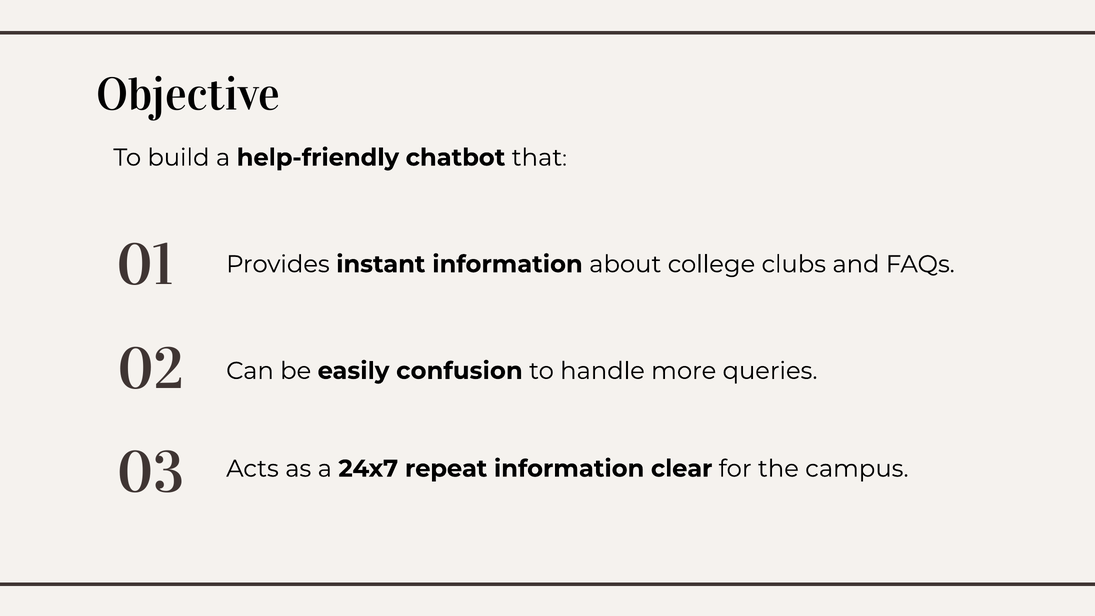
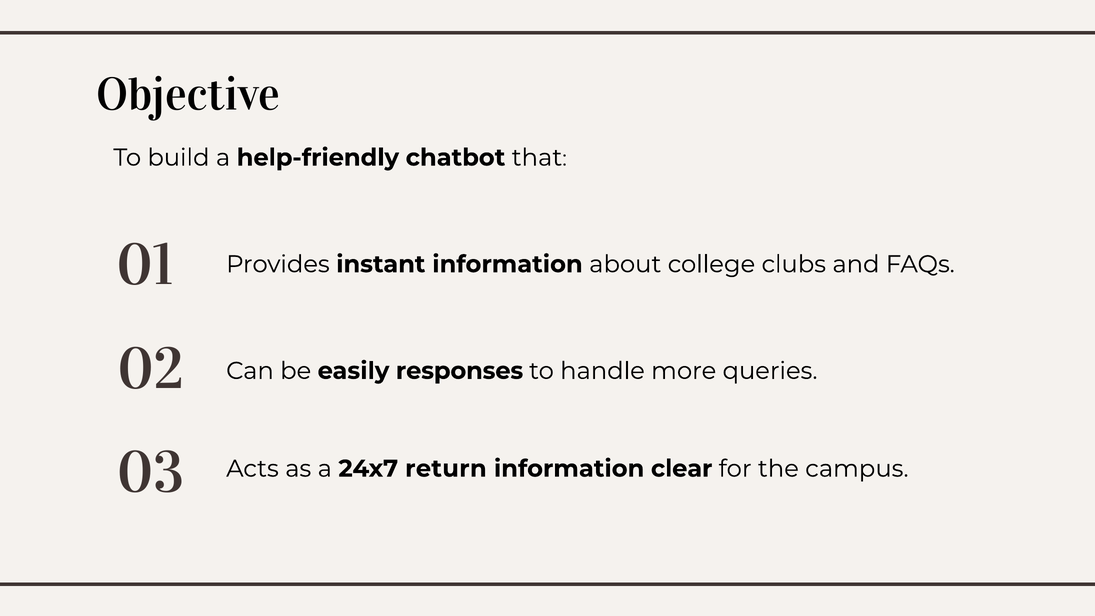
confusion: confusion -> responses (460, 371)
repeat: repeat -> return (446, 469)
